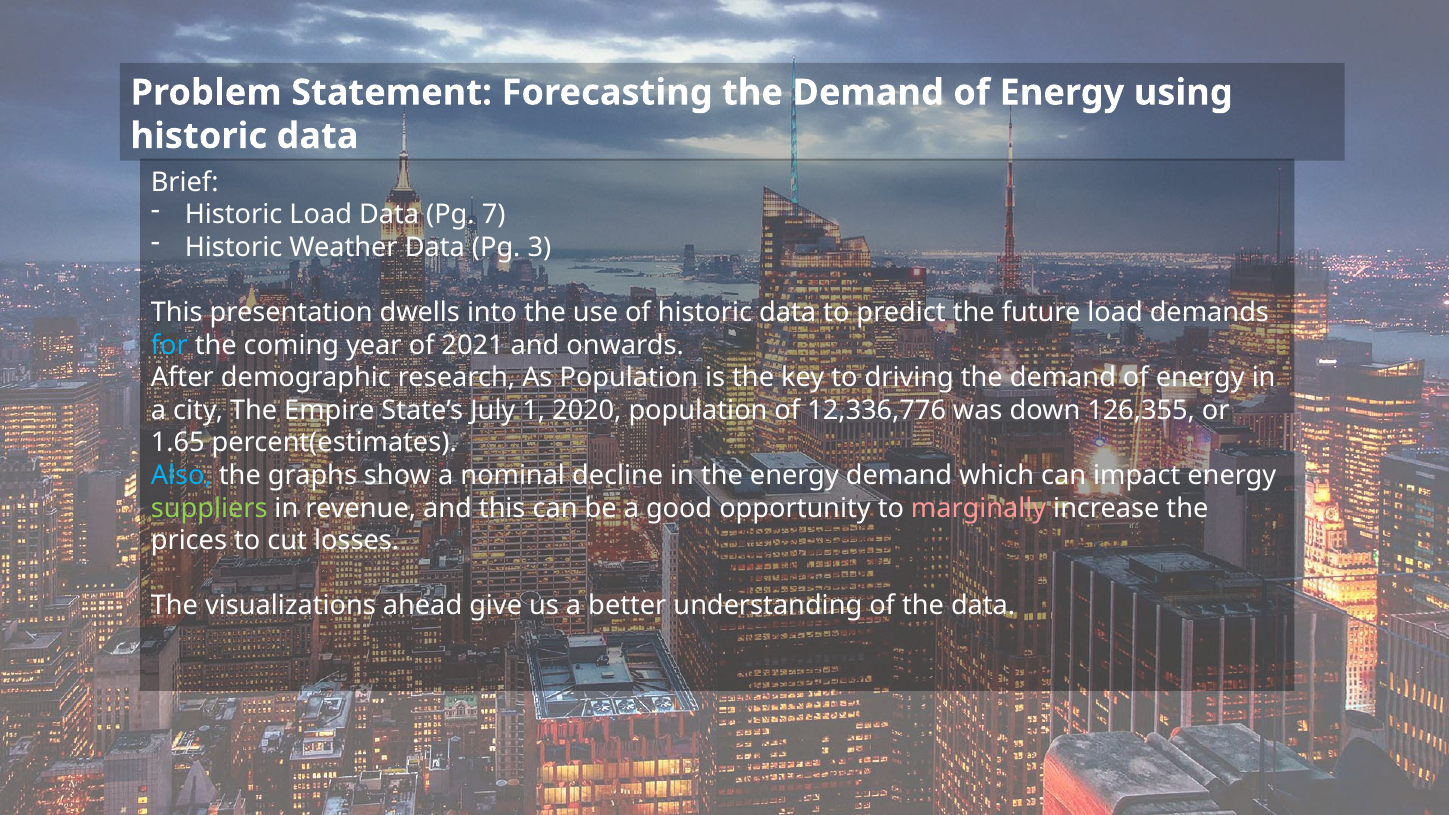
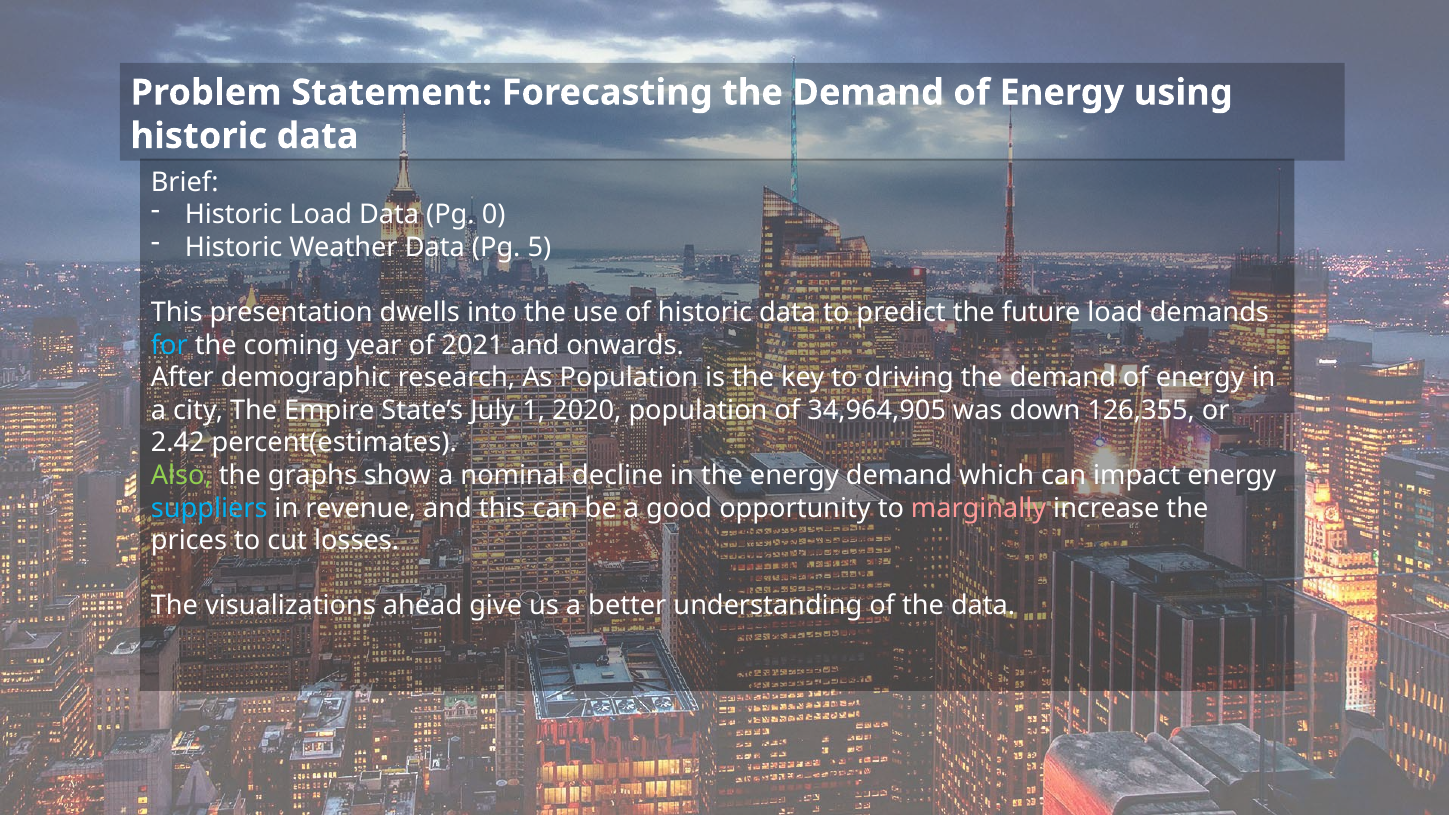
7: 7 -> 0 (494, 215)
3: 3 -> 5 (539, 247)
12,336,776: 12,336,776 -> 34,964,905 (877, 410)
1.65: 1.65 -> 2.42 (178, 443)
Also colour: light blue -> light green (181, 476)
suppliers colour: light green -> light blue (209, 508)
